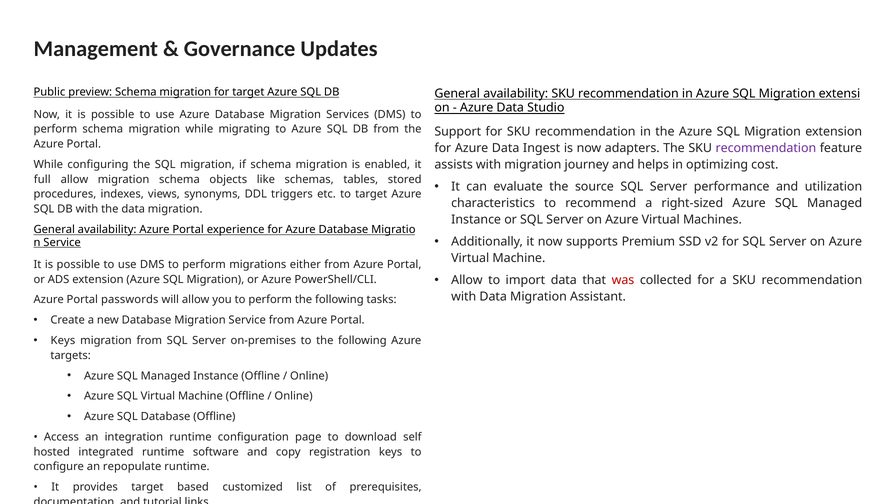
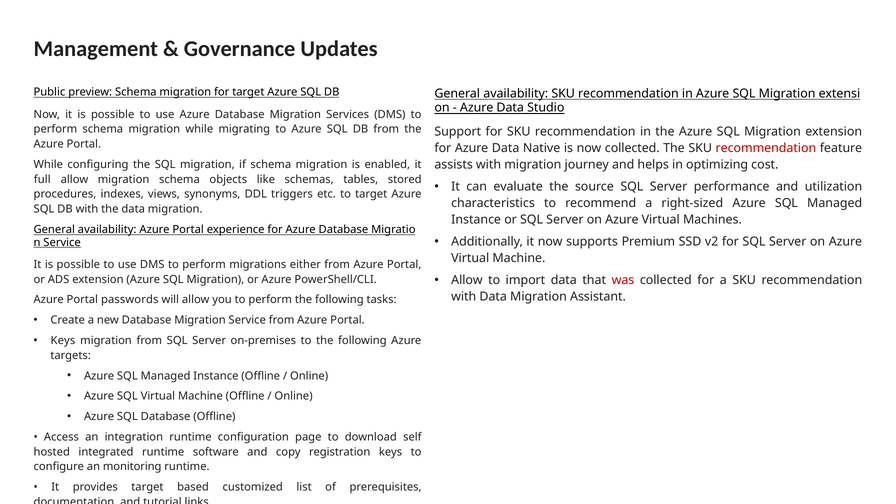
Ingest: Ingest -> Native (542, 148)
now adapters: adapters -> collected (632, 148)
recommendation colour: purple -> red (766, 148)
repopulate: repopulate -> monitoring (132, 467)
